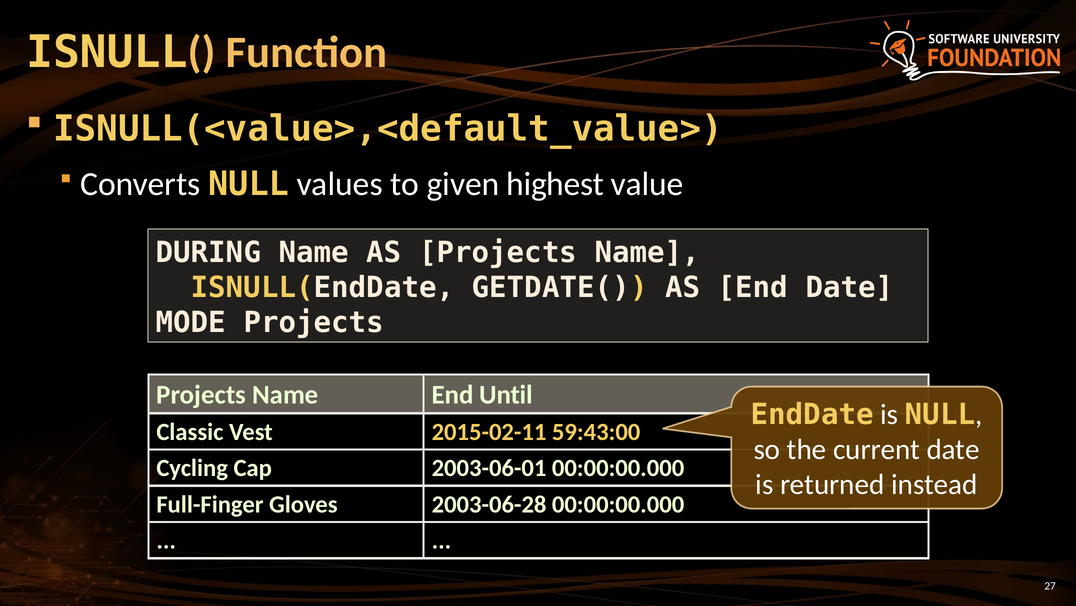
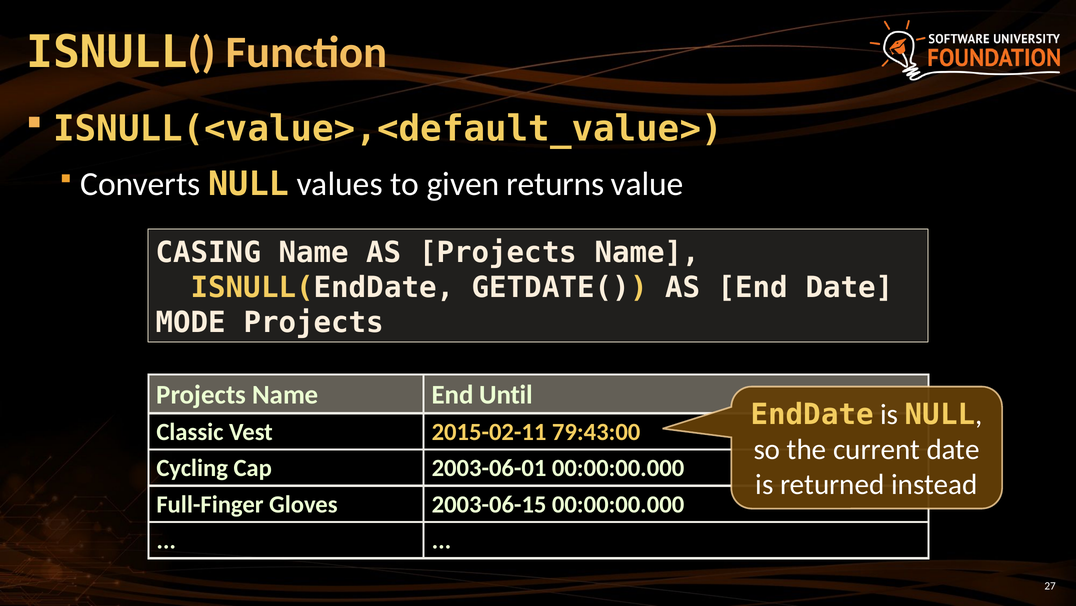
highest: highest -> returns (555, 184)
DURING: DURING -> CASING (208, 252)
59:43:00: 59:43:00 -> 79:43:00 (596, 432)
2003-06-28: 2003-06-28 -> 2003-06-15 (489, 504)
